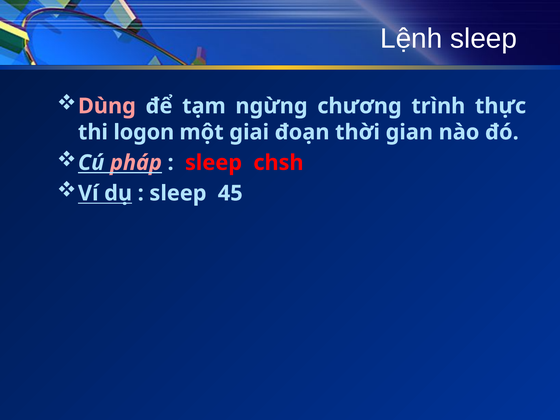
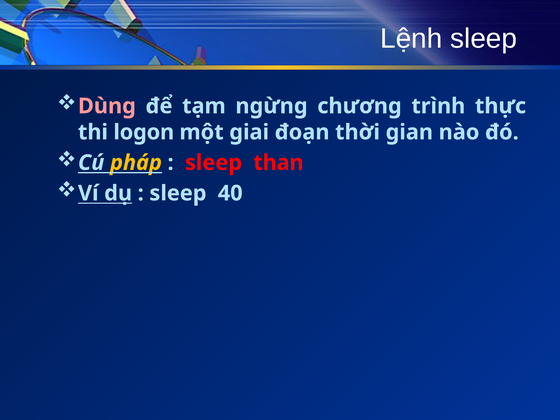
pháp colour: pink -> yellow (136, 163)
chsh: chsh -> than (278, 163)
45: 45 -> 40 (230, 193)
